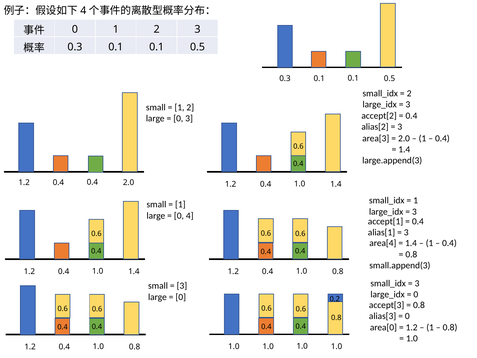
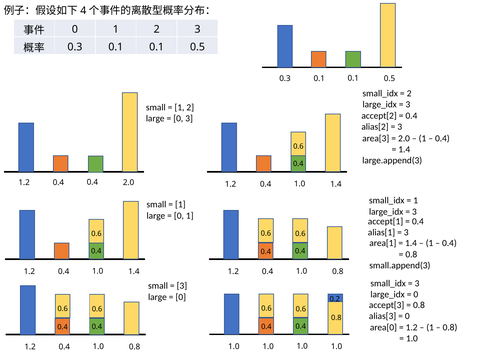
4: 4 -> 1 (190, 216)
area[4: area[4 -> area[1 (383, 243)
